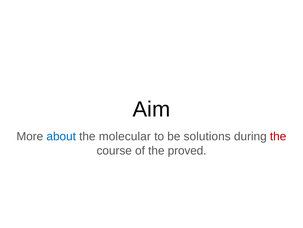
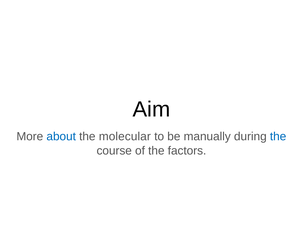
solutions: solutions -> manually (207, 136)
the colour: red -> blue (278, 136)
proved: proved -> factors (187, 150)
